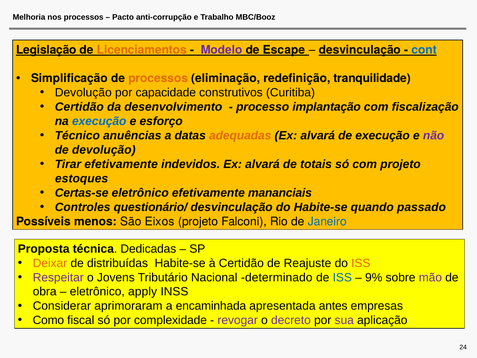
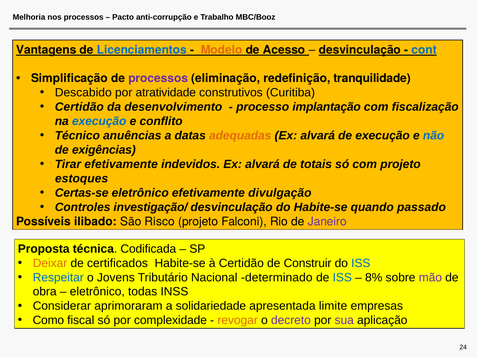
Legislação: Legislação -> Vantagens (46, 50)
Licenciamentos colour: orange -> blue (142, 50)
Modelo colour: purple -> orange (222, 50)
Escape: Escape -> Acesso (284, 50)
processos colour: orange -> purple (158, 78)
Devolução: Devolução -> Descabido (83, 93)
capacidade: capacidade -> atratividade (166, 93)
esforço: esforço -> conflito (161, 121)
não colour: purple -> blue (434, 136)
de devolução: devolução -> exigências (104, 150)
mananciais: mananciais -> divulgação (280, 193)
questionário/: questionário/ -> investigação/ (151, 207)
menos: menos -> ilibado (95, 221)
Eixos: Eixos -> Risco (160, 221)
Janeiro colour: blue -> purple (327, 221)
Dedicadas: Dedicadas -> Codificada (148, 249)
distribuídas: distribuídas -> certificados (117, 263)
Reajuste: Reajuste -> Construir (308, 263)
ISS colour: orange -> blue (361, 263)
Respeitar colour: purple -> blue (58, 277)
9%: 9% -> 8% (374, 277)
apply: apply -> todas (143, 292)
encaminhada: encaminhada -> solidariedade (211, 306)
antes: antes -> limite (333, 306)
revogar colour: purple -> orange (238, 320)
